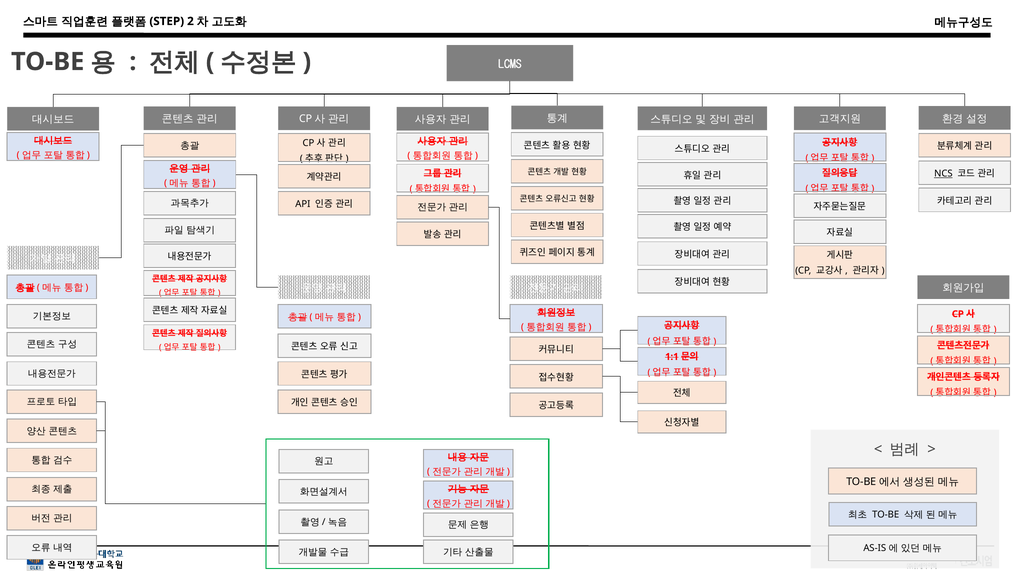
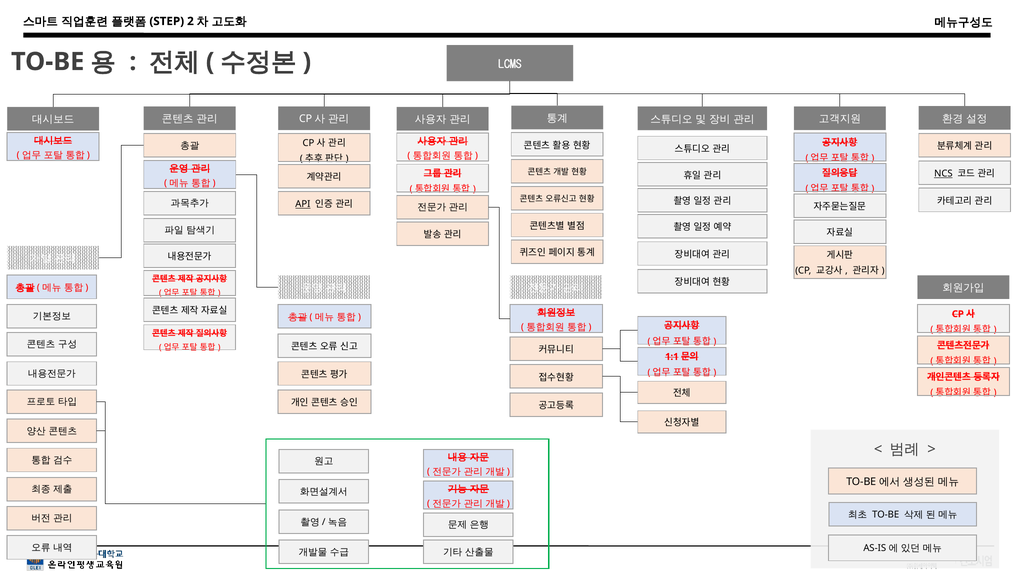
API underline: none -> present (303, 204)
